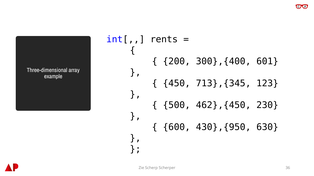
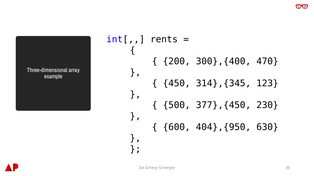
601: 601 -> 470 (267, 62)
713},{345: 713},{345 -> 314},{345 (223, 84)
462},{450: 462},{450 -> 377},{450 (223, 106)
430},{950: 430},{950 -> 404},{950 (223, 128)
